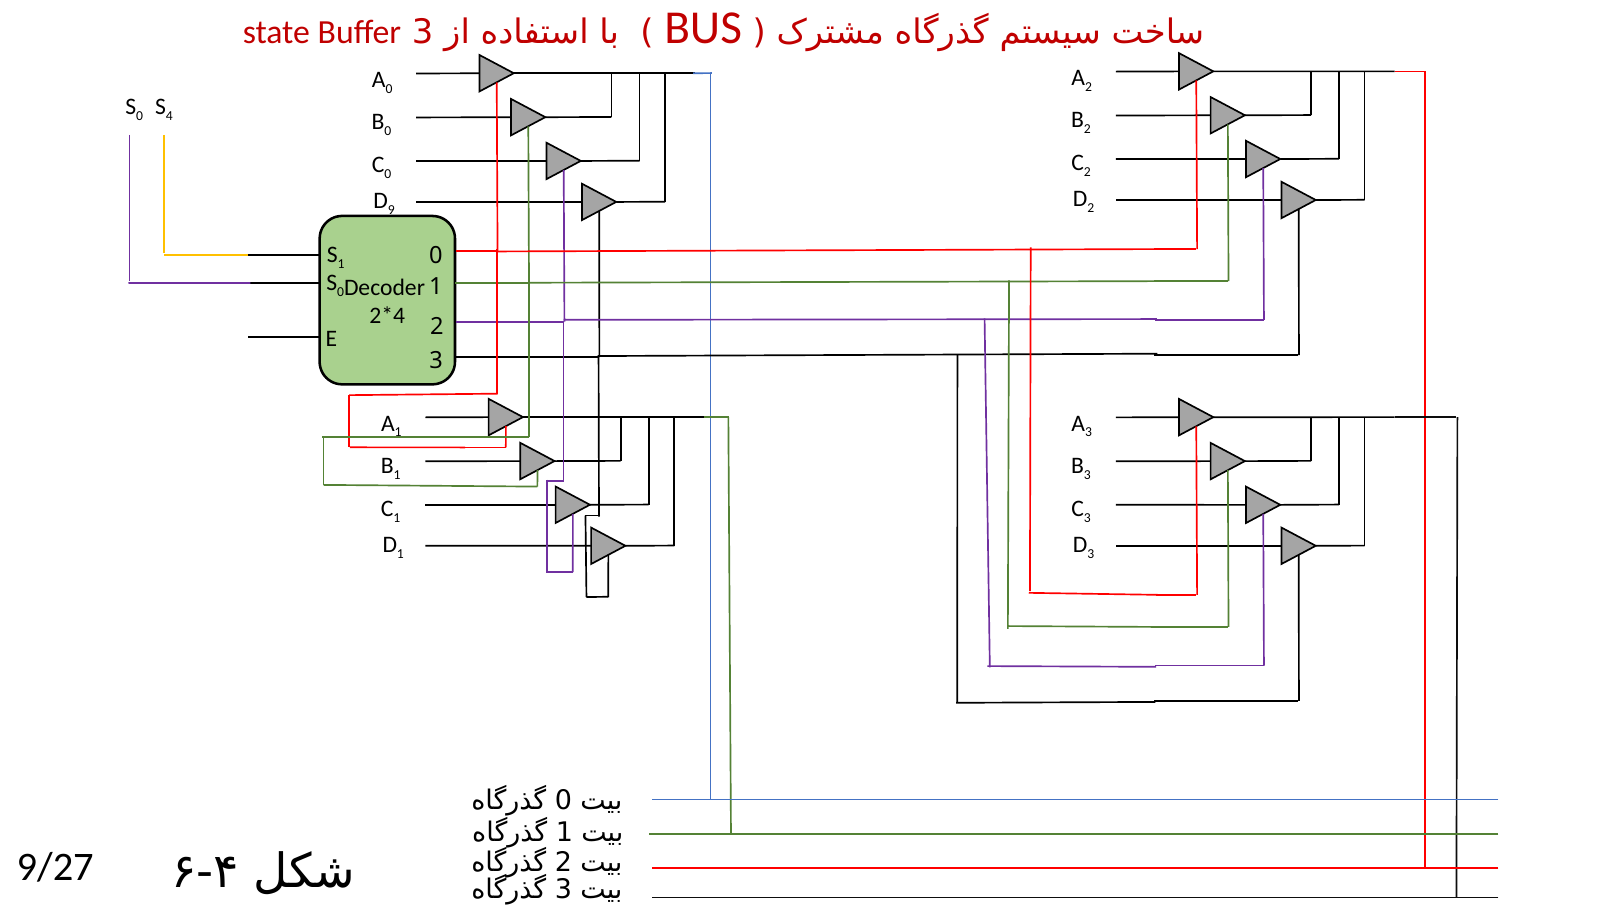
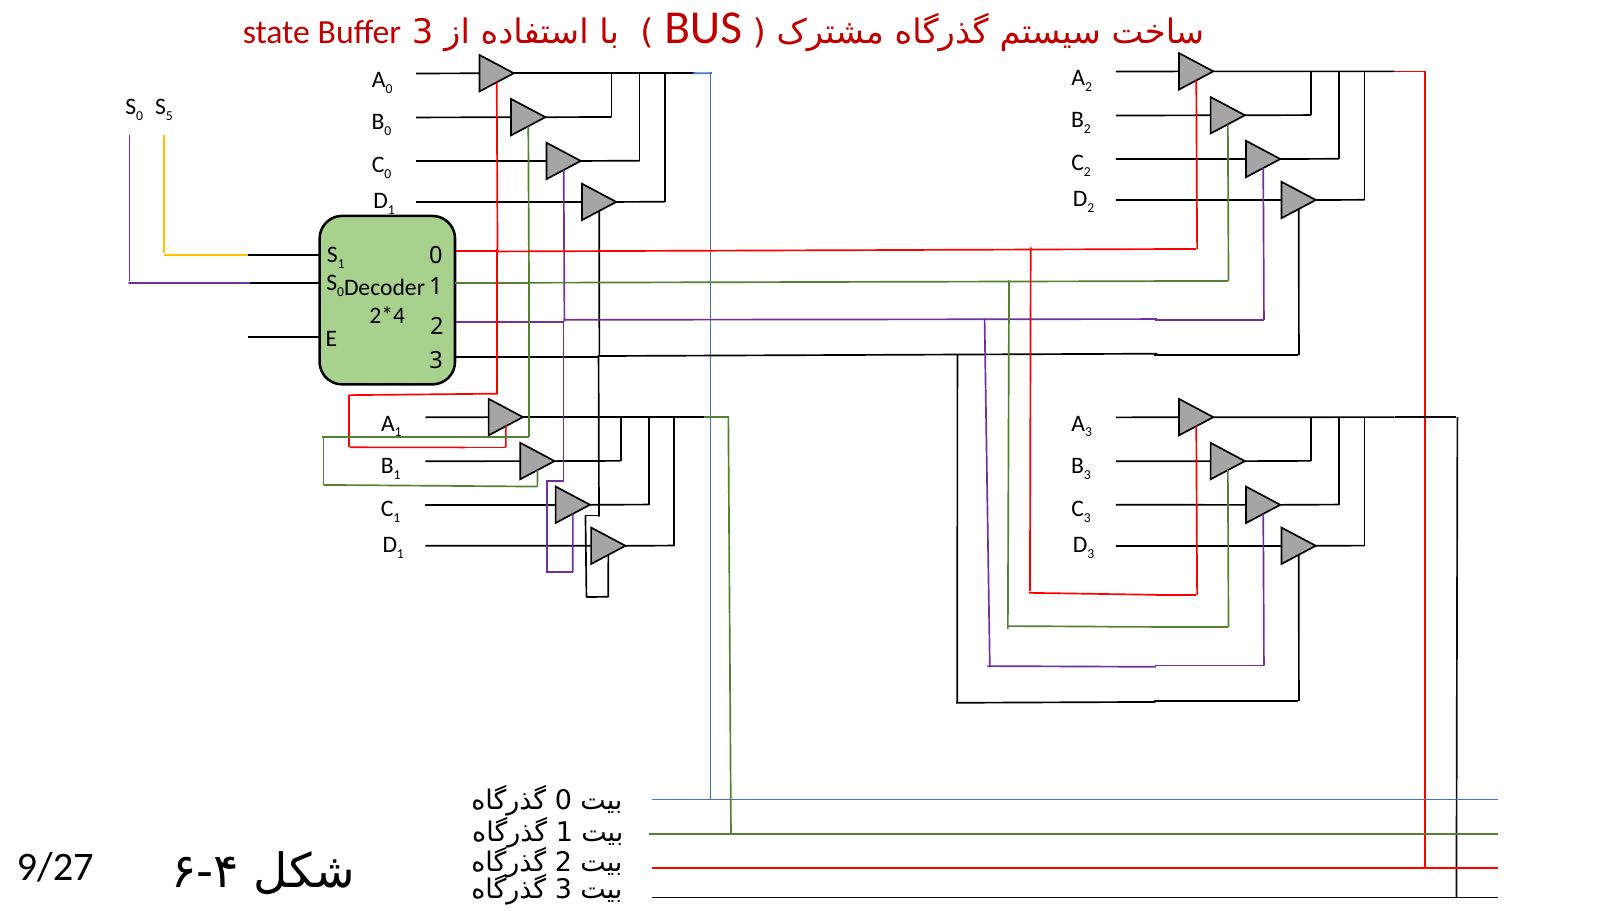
4: 4 -> 5 (169, 116)
9: 9 -> 1 (391, 210)
